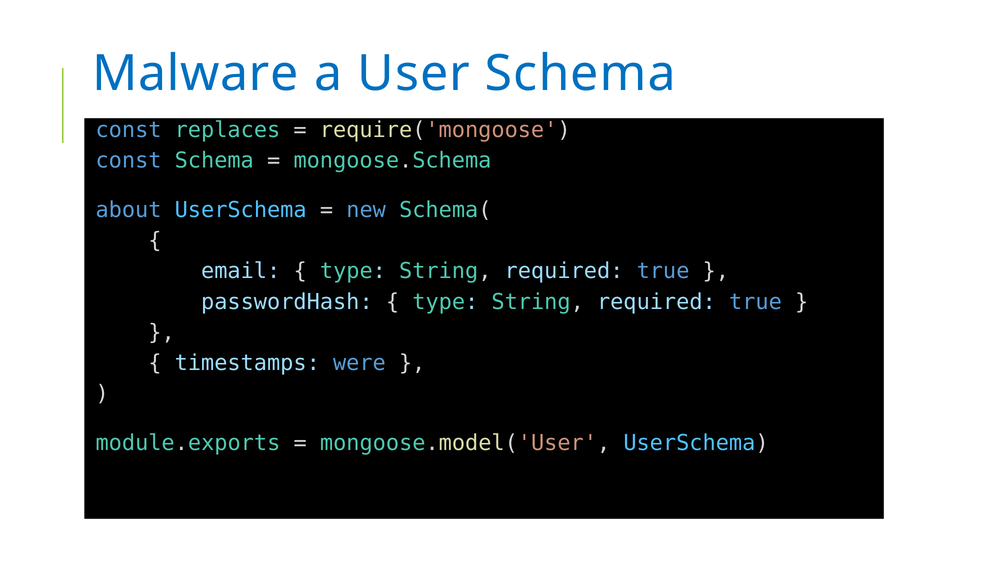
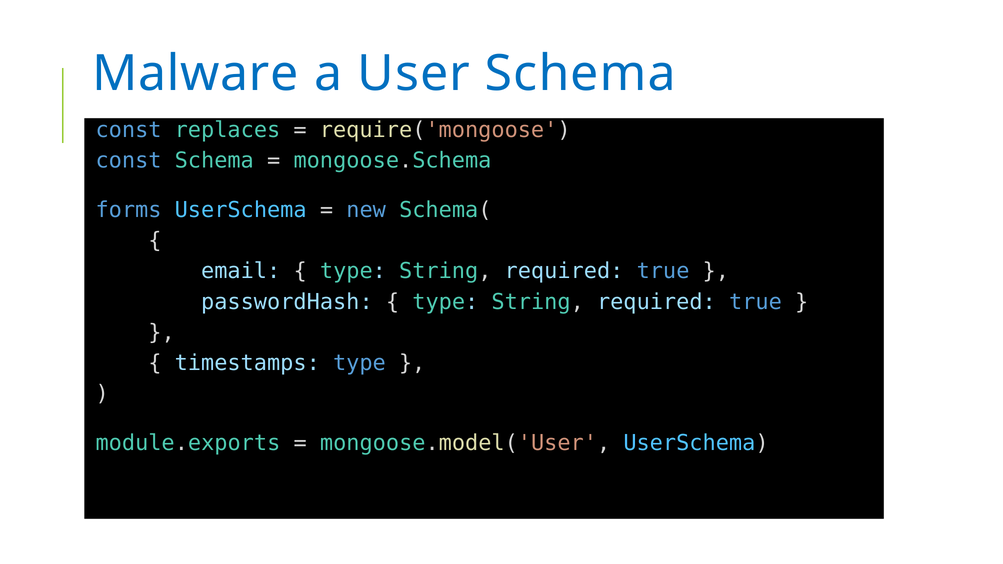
about: about -> forms (129, 210)
timestamps were: were -> type (359, 363)
